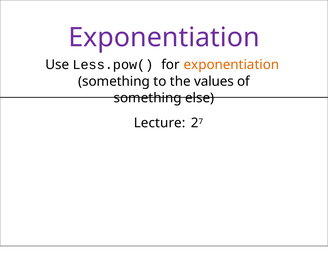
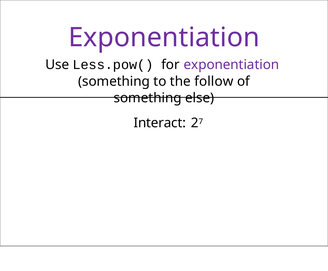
exponentiation colour: orange -> purple (231, 65)
values: values -> follow (214, 81)
Lecture: Lecture -> Interact (160, 123)
